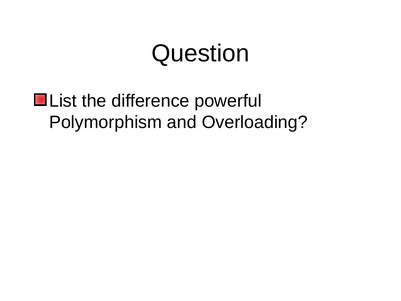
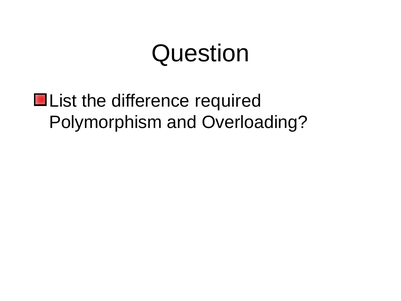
powerful: powerful -> required (228, 101)
